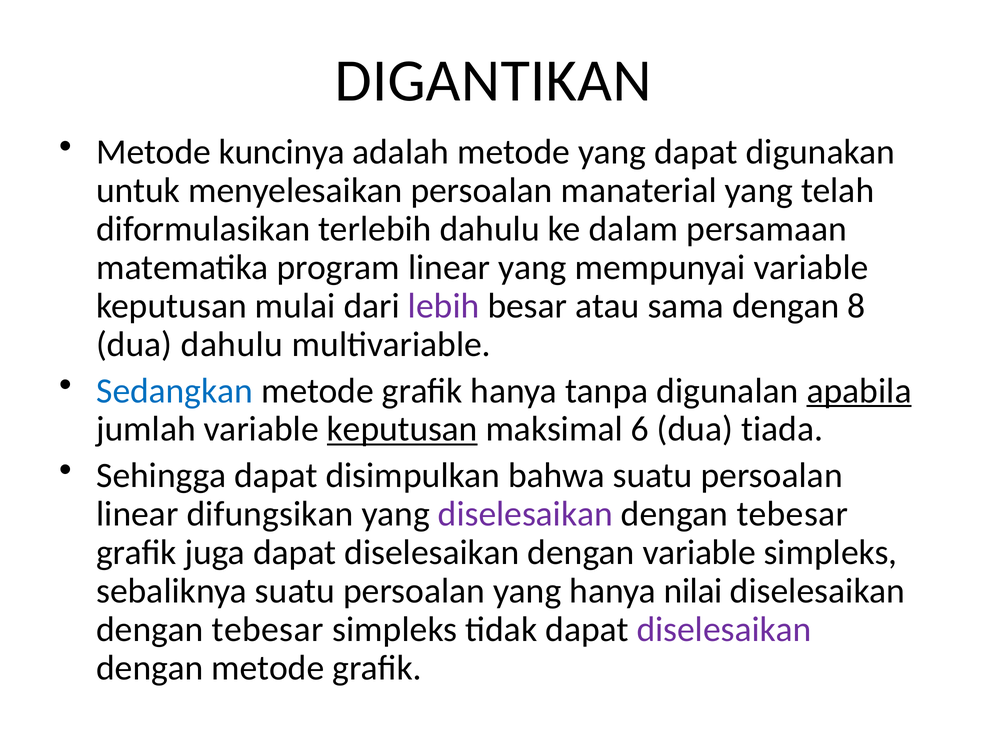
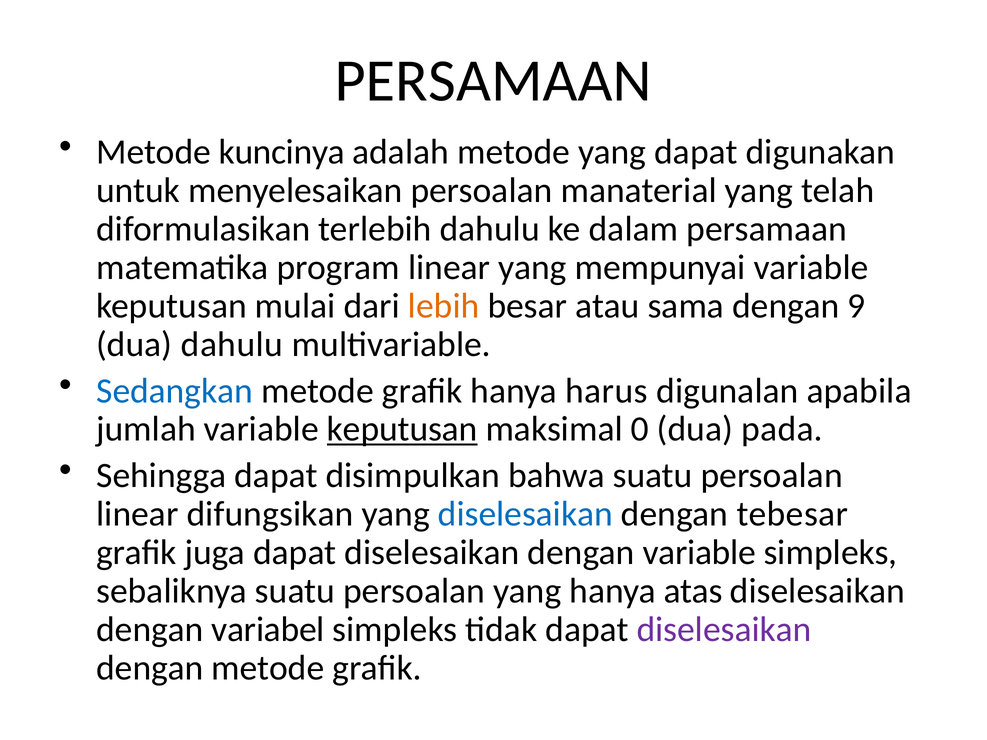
DIGANTIKAN: DIGANTIKAN -> PERSAMAAN (493, 81)
lebih colour: purple -> orange (444, 306)
8: 8 -> 9 (856, 306)
tanpa: tanpa -> harus (607, 391)
apabila underline: present -> none (859, 391)
6: 6 -> 0 (640, 429)
tiada: tiada -> pada (782, 429)
diselesaikan colour: purple -> blue (525, 514)
nilai: nilai -> atas (693, 591)
tebesar: tebesar -> variabel (268, 630)
